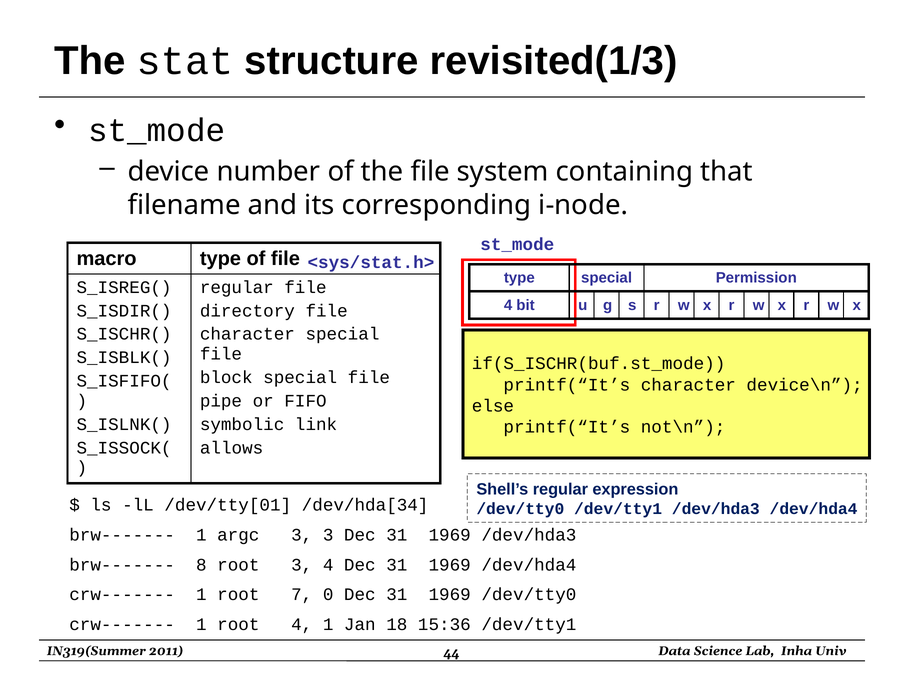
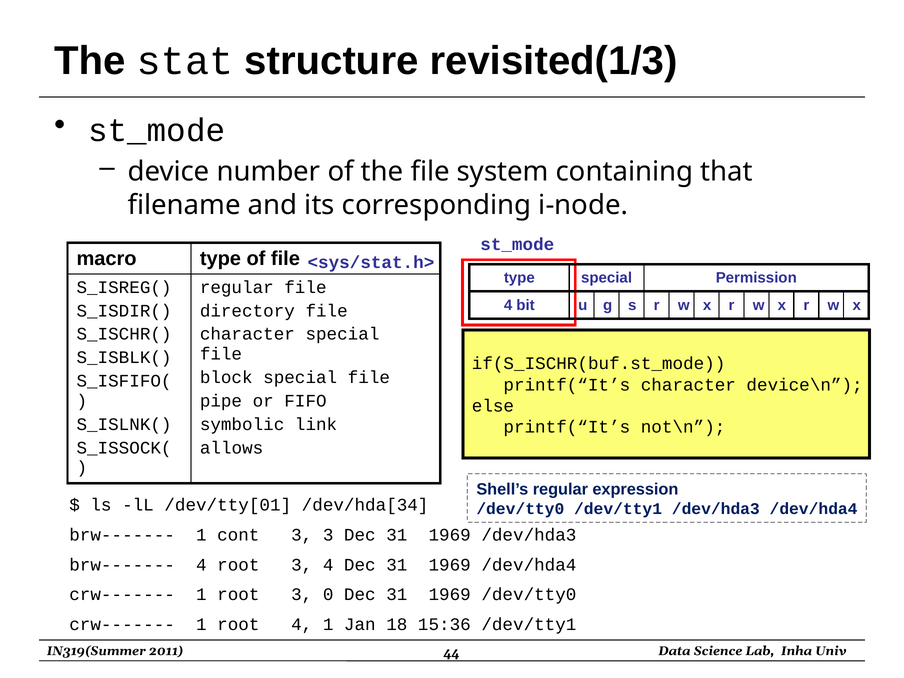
argc: argc -> cont (238, 535)
brw------- 8: 8 -> 4 (201, 565)
1 root 7: 7 -> 3 (302, 595)
